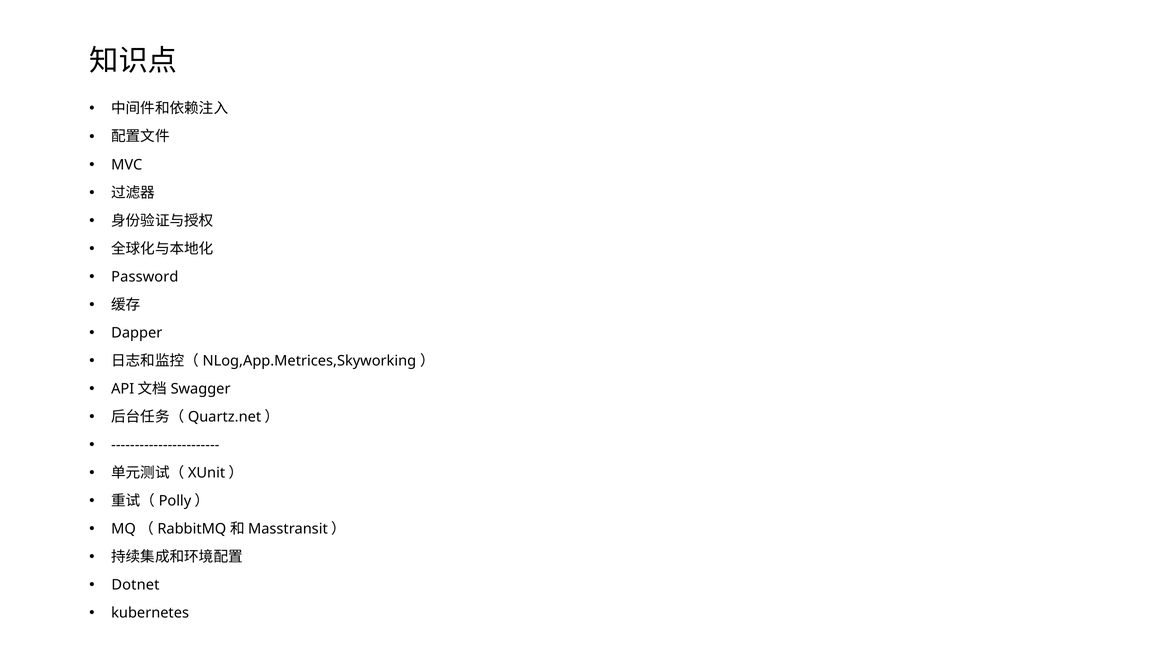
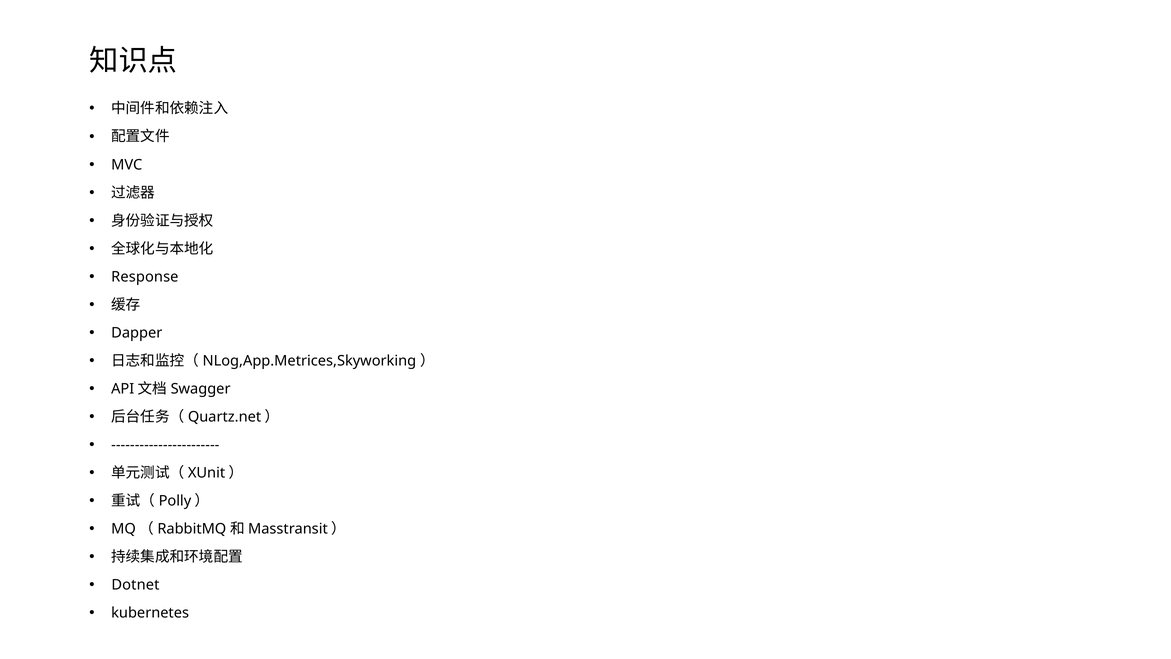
Password: Password -> Response (145, 277)
